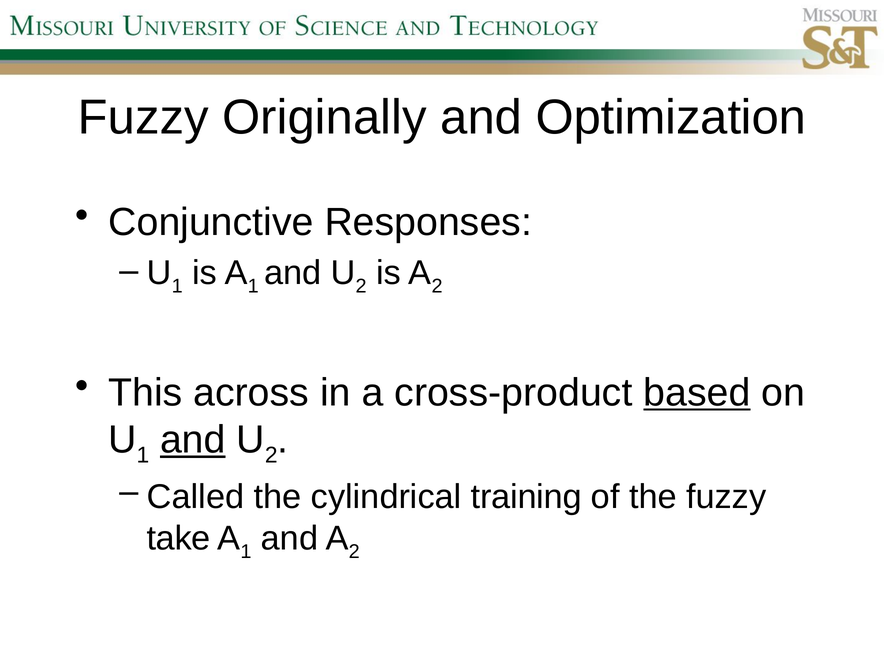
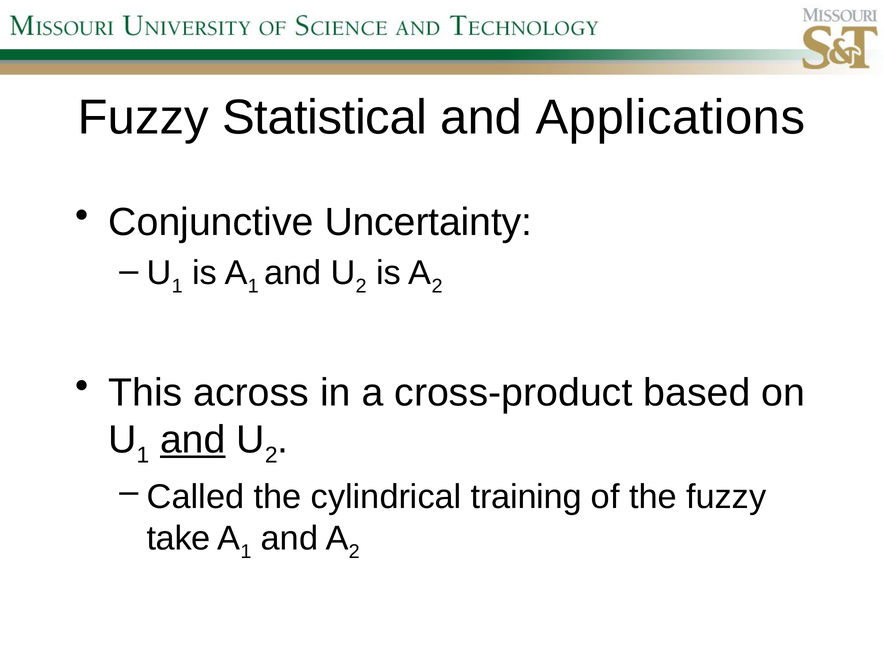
Originally: Originally -> Statistical (325, 118)
Optimization: Optimization -> Applications (671, 118)
Responses: Responses -> Uncertainty (428, 222)
based underline: present -> none (697, 393)
